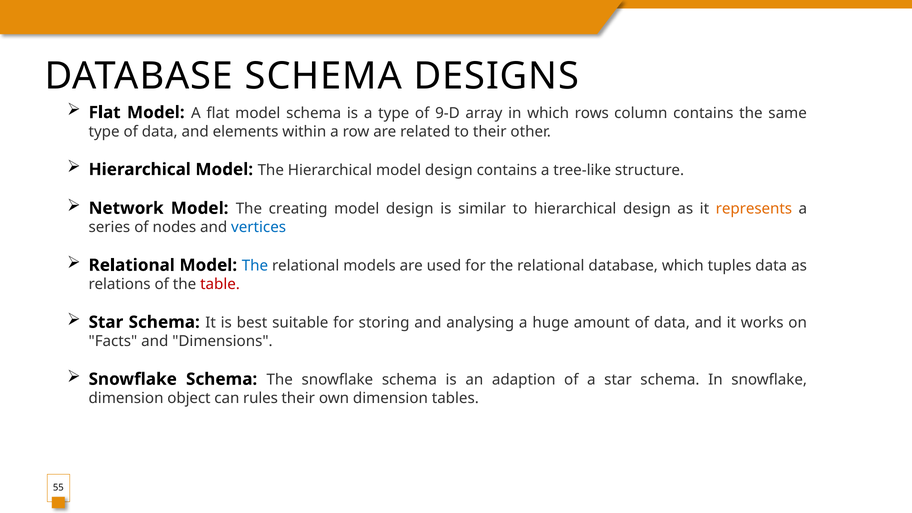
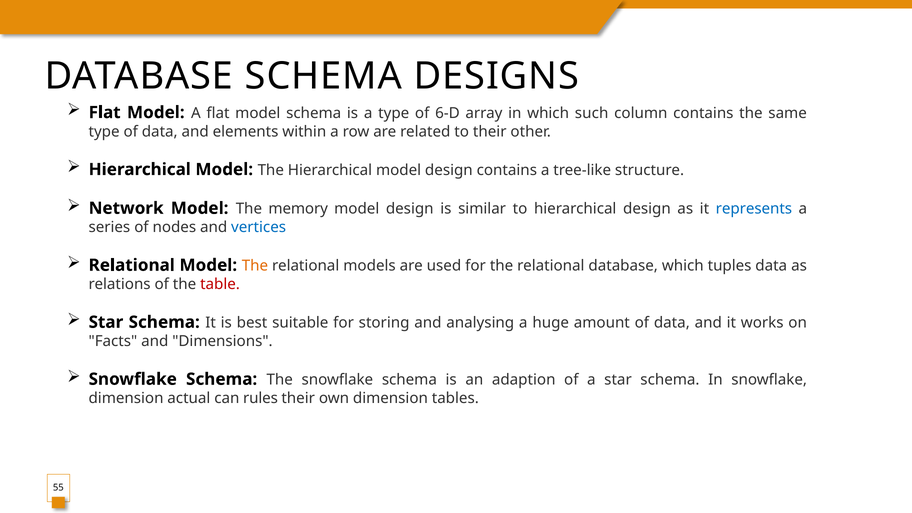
9-D: 9-D -> 6-D (447, 113)
rows: rows -> such (592, 113)
creating: creating -> memory (298, 209)
represents colour: orange -> blue (754, 209)
The colour: blue -> orange (255, 266)
object: object -> actual (189, 398)
